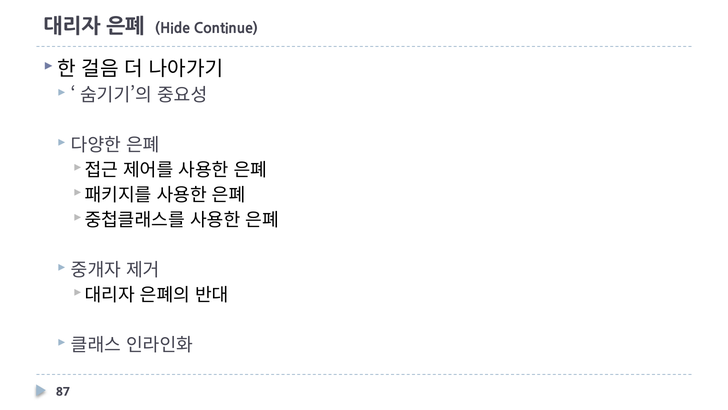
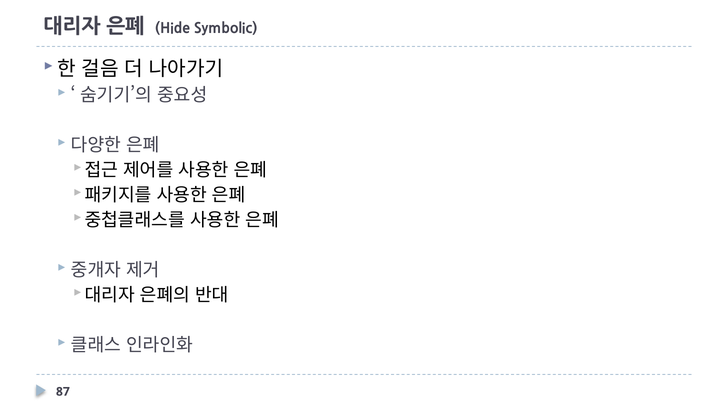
Continue: Continue -> Symbolic (226, 29)
